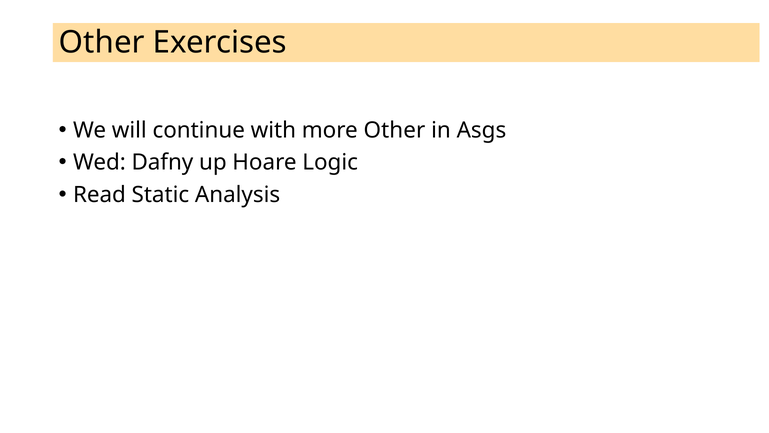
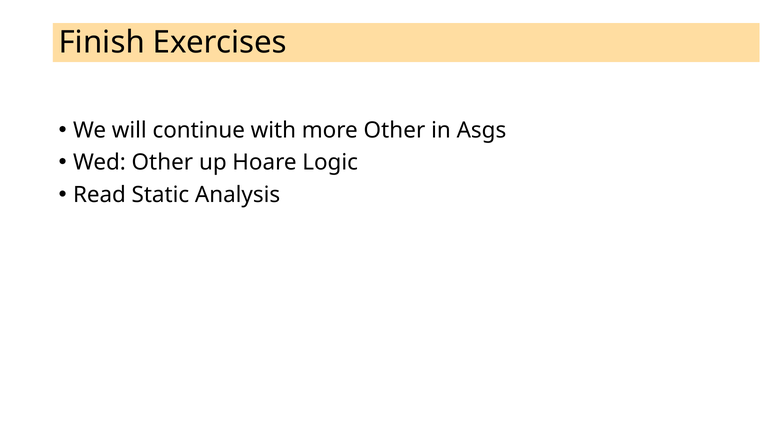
Other: Other -> Finish (102, 43)
Wed Dafny: Dafny -> Other (162, 162)
